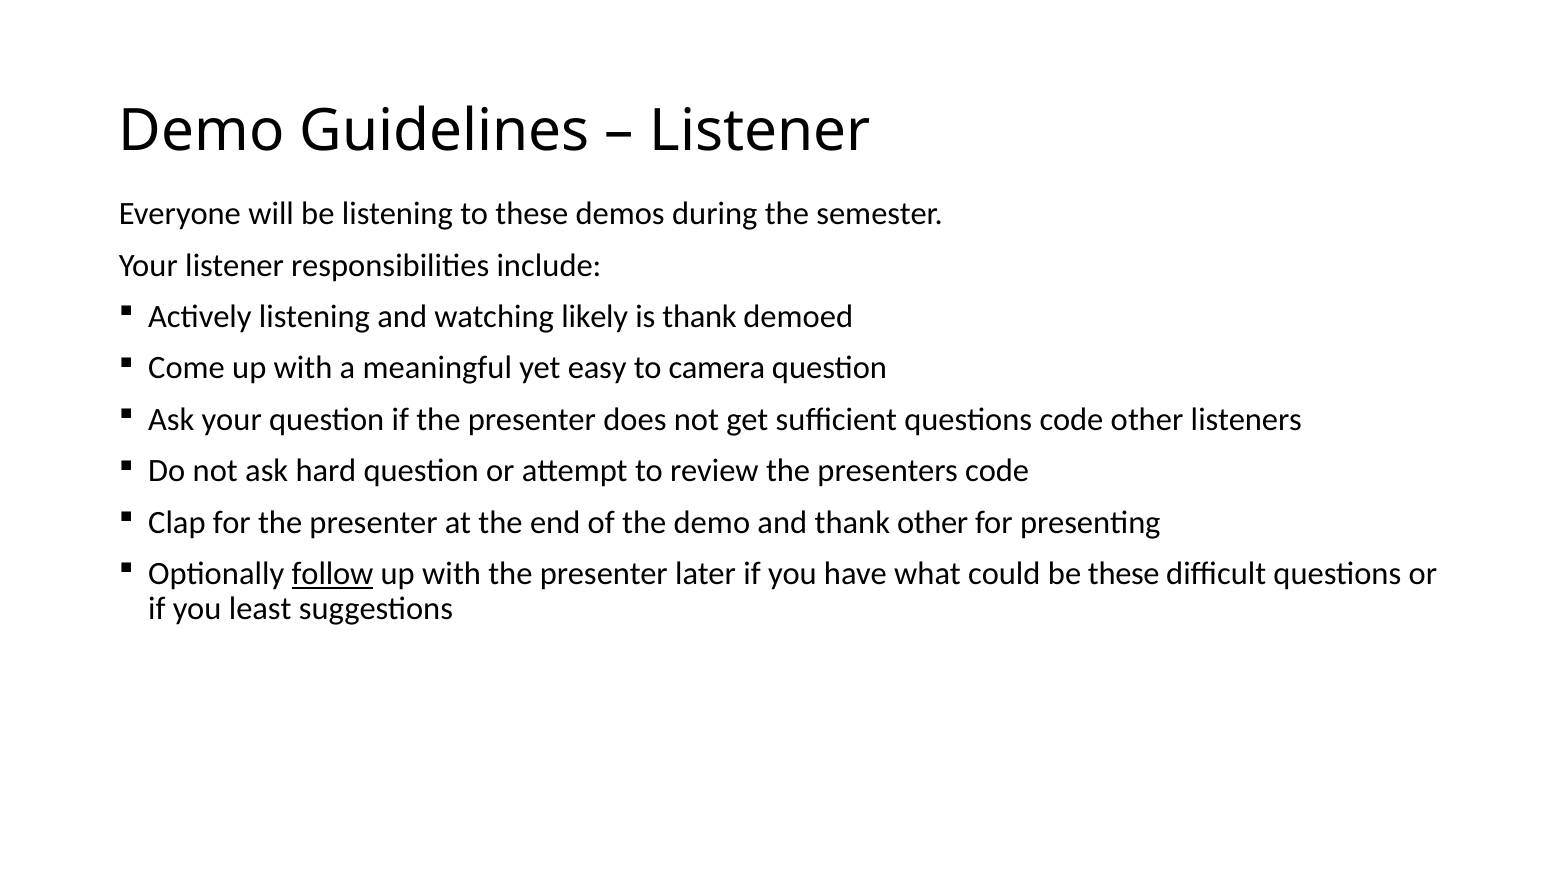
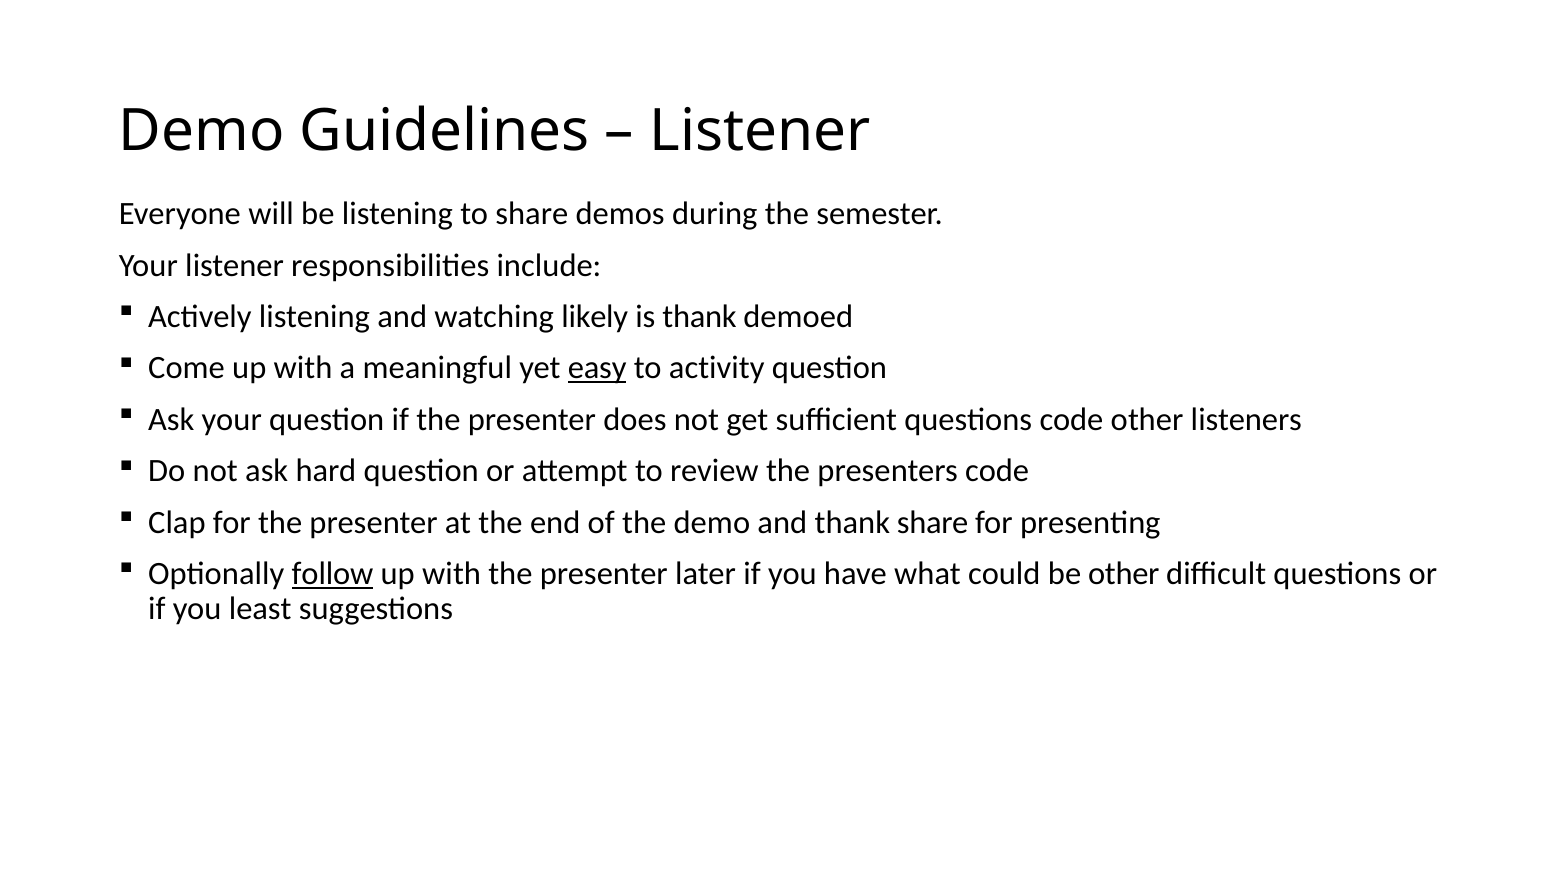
to these: these -> share (532, 214)
easy underline: none -> present (597, 368)
camera: camera -> activity (717, 368)
thank other: other -> share (933, 522)
be these: these -> other (1124, 574)
